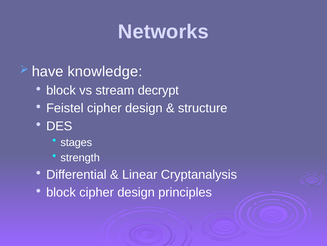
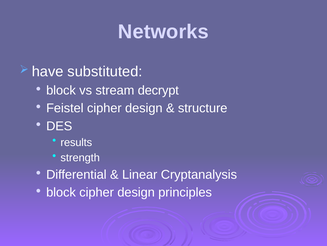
knowledge: knowledge -> substituted (105, 71)
stages: stages -> results (76, 142)
